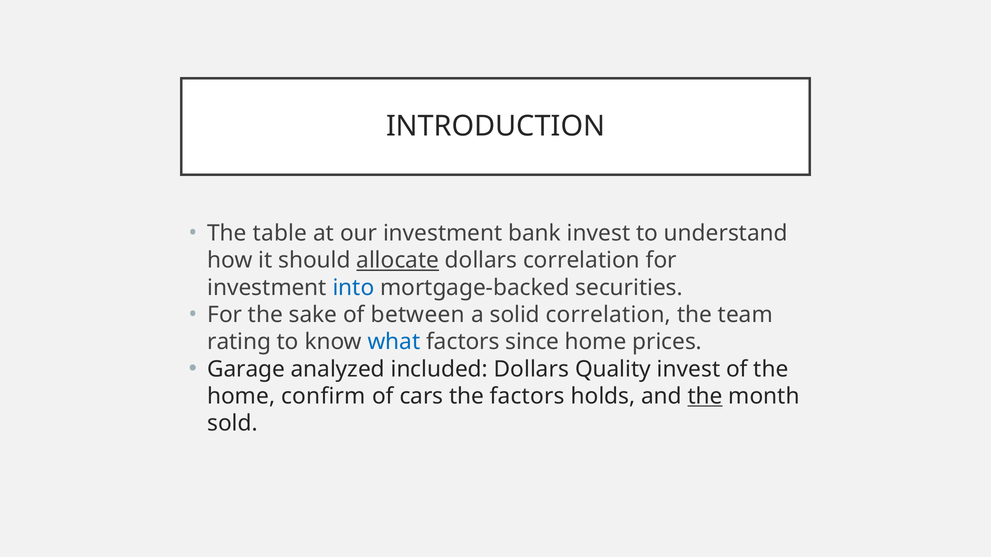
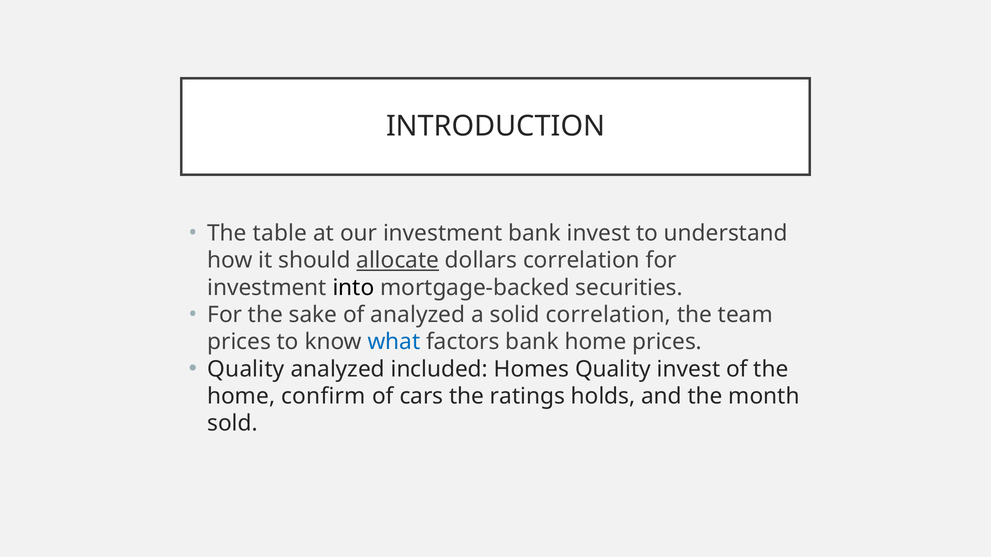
into colour: blue -> black (353, 288)
of between: between -> analyzed (418, 315)
rating: rating -> prices (239, 342)
factors since: since -> bank (532, 342)
Garage: Garage -> Quality (246, 369)
included Dollars: Dollars -> Homes (531, 369)
the factors: factors -> ratings (527, 397)
the underline: present -> none (705, 397)
